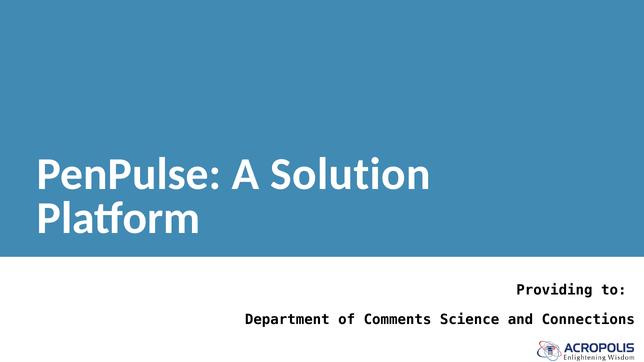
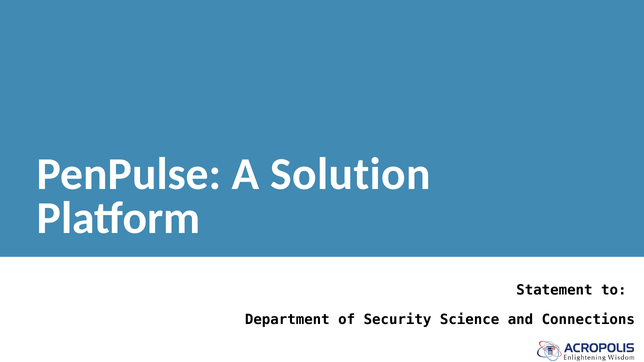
Providing: Providing -> Statement (554, 290)
Comments: Comments -> Security (398, 320)
